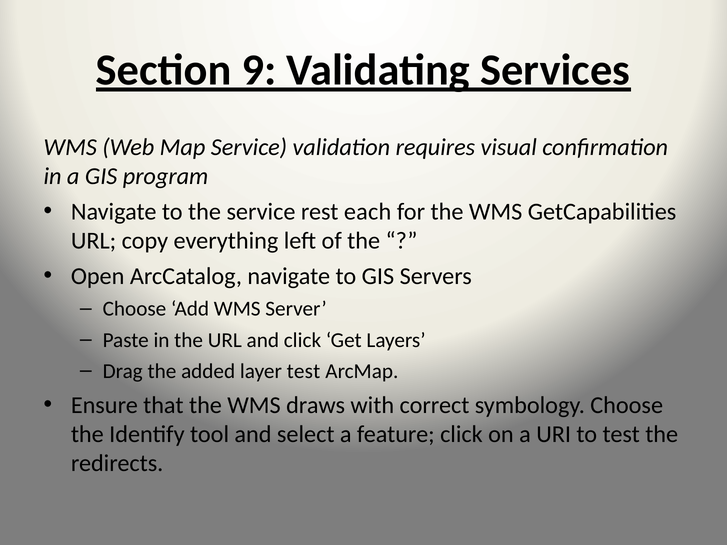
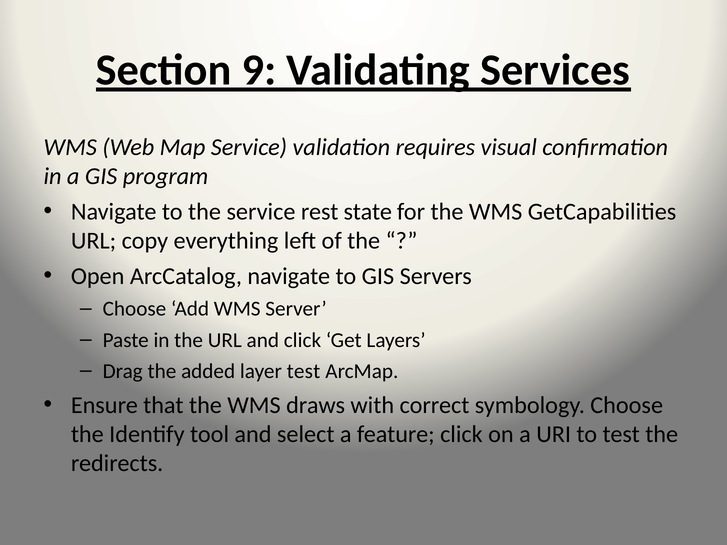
each: each -> state (368, 212)
